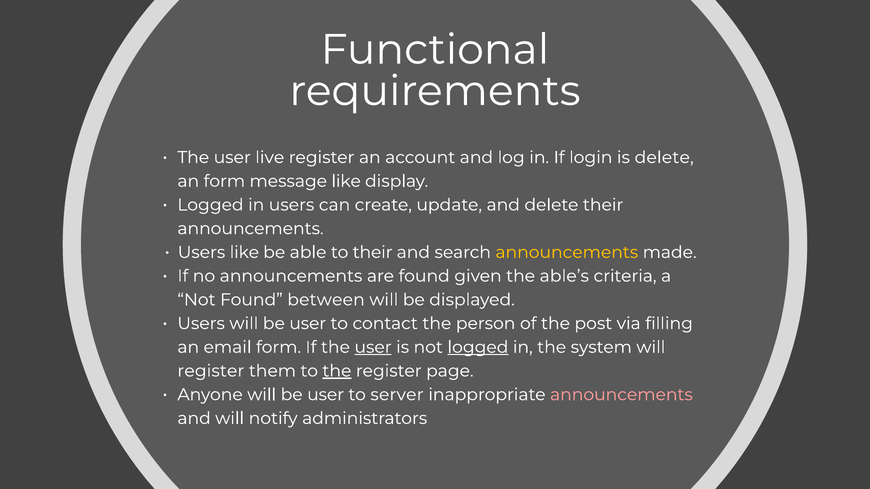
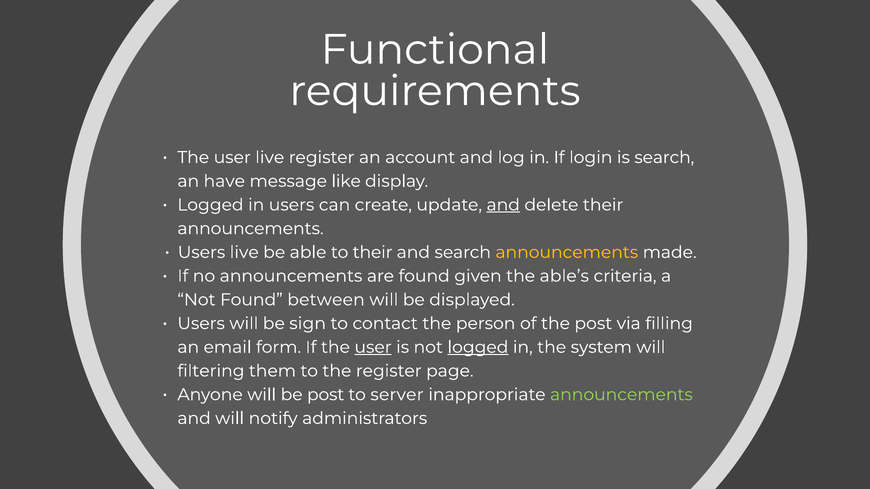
is delete: delete -> search (664, 158)
an form: form -> have (224, 181)
and underline: none -> present (503, 205)
Users like: like -> live (244, 252)
Users will be user: user -> sign (308, 324)
register: register -> filtering (211, 371)
the underline: present -> none (337, 371)
Anyone will be user: user -> post (326, 395)
announcements colour: pink -> light green (621, 395)
